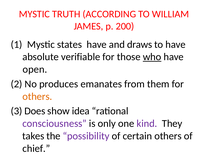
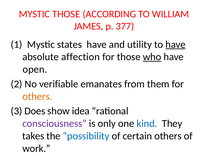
MYSTIC TRUTH: TRUTH -> THOSE (66, 14)
200: 200 -> 377 (125, 26)
draws: draws -> utility (140, 44)
have underline: none -> present (176, 44)
verifiable: verifiable -> affection (81, 57)
produces: produces -> verifiable (59, 84)
kind colour: purple -> blue (147, 123)
possibility colour: purple -> blue (86, 136)
chief: chief -> work (36, 148)
